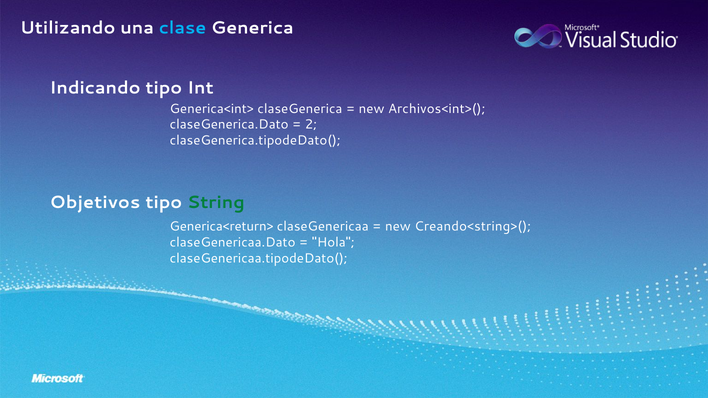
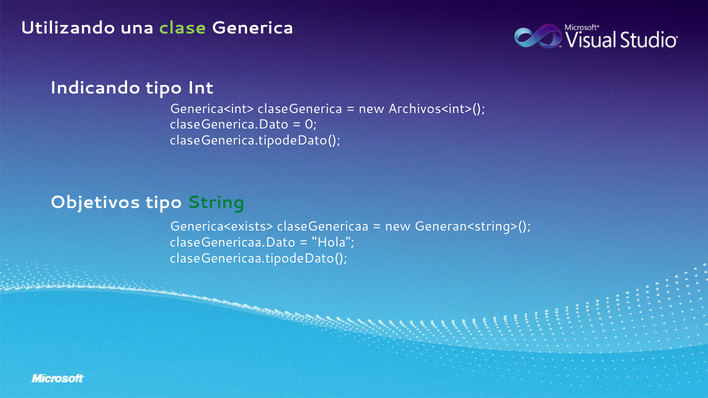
clase colour: light blue -> light green (183, 28)
2: 2 -> 0 (311, 125)
Generica<return>: Generica<return> -> Generica<exists> (221, 226)
Creando<string>(: Creando<string>( -> Generan<string>( (473, 226)
